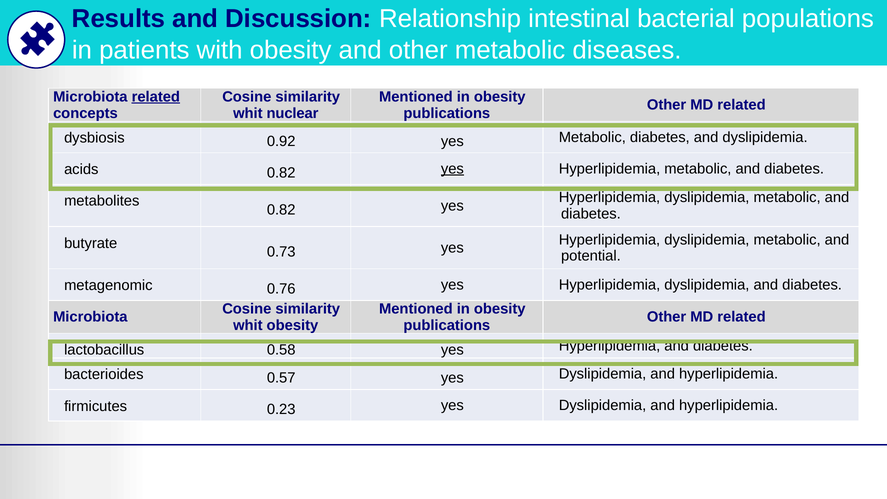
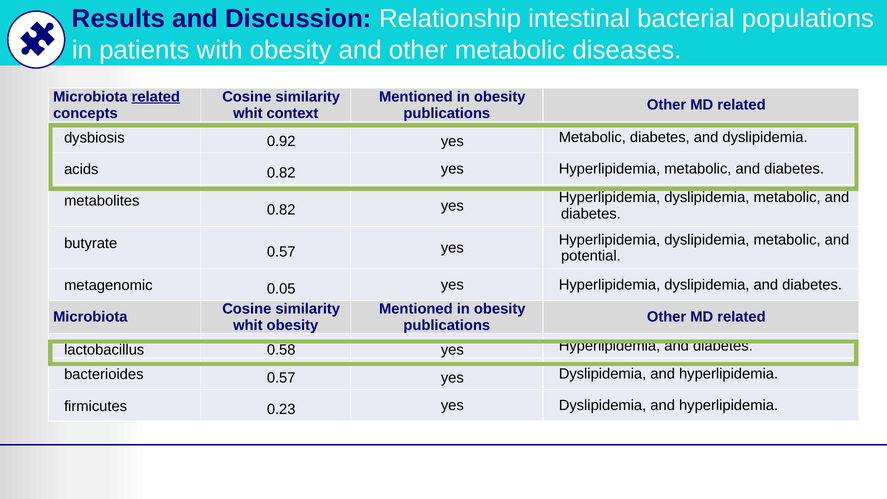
nuclear: nuclear -> context (292, 113)
yes underline: present -> none (452, 169)
0.73: 0.73 -> 0.57 (281, 252)
0.76: 0.76 -> 0.05 (281, 289)
